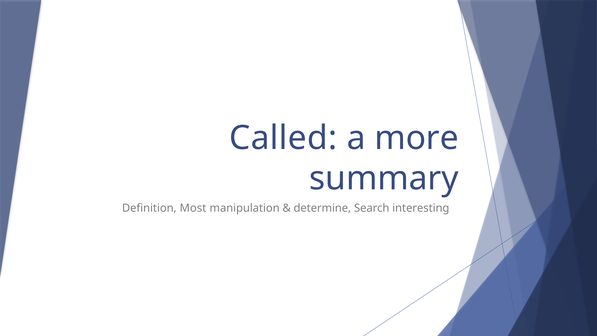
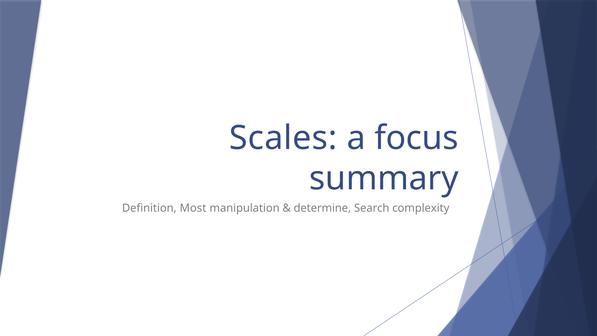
Called: Called -> Scales (283, 138)
more: more -> focus (417, 138)
interesting: interesting -> complexity (421, 208)
